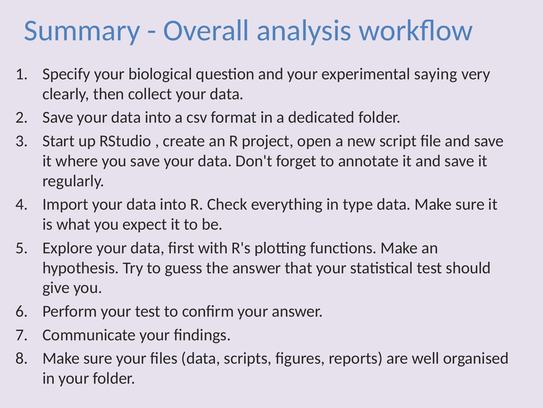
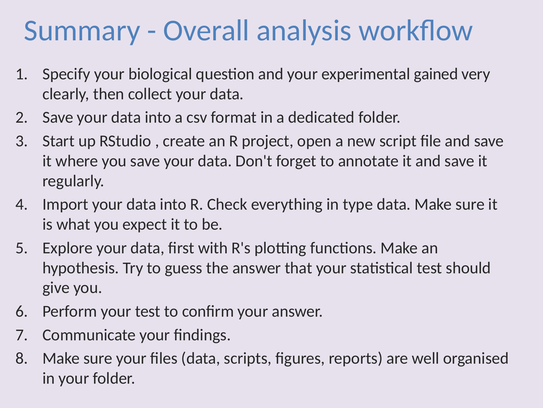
saying: saying -> gained (436, 74)
